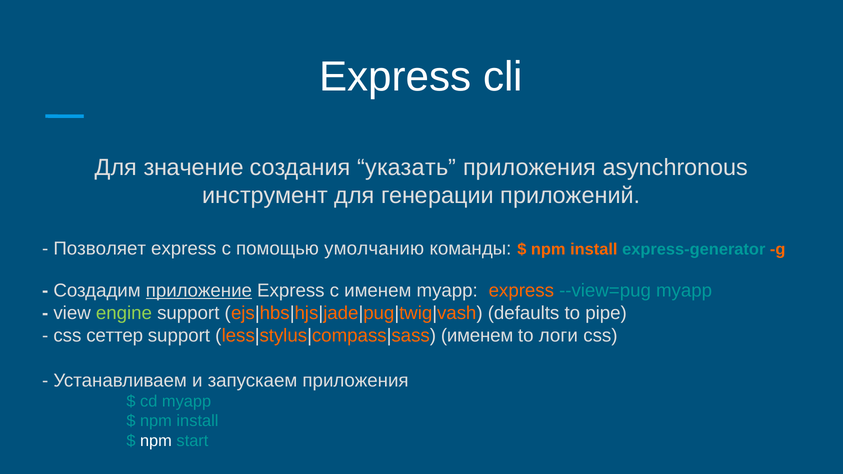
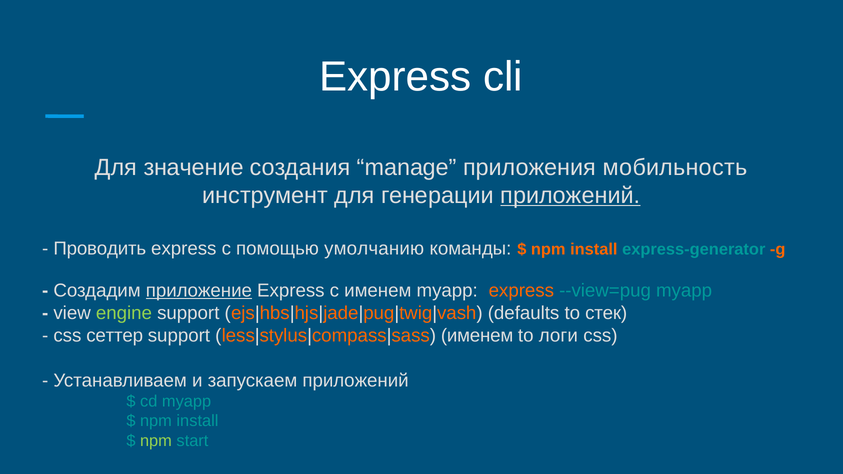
указать: указать -> manage (407, 167)
asynchronous: asynchronous -> мобильность (675, 167)
приложений underline: none -> present (570, 196)
Позволяет: Позволяет -> Проводить (100, 249)
pipe: pipe -> стек (606, 313)
запускаем приложения: приложения -> приложений (356, 381)
npm colour: white -> light green (156, 441)
